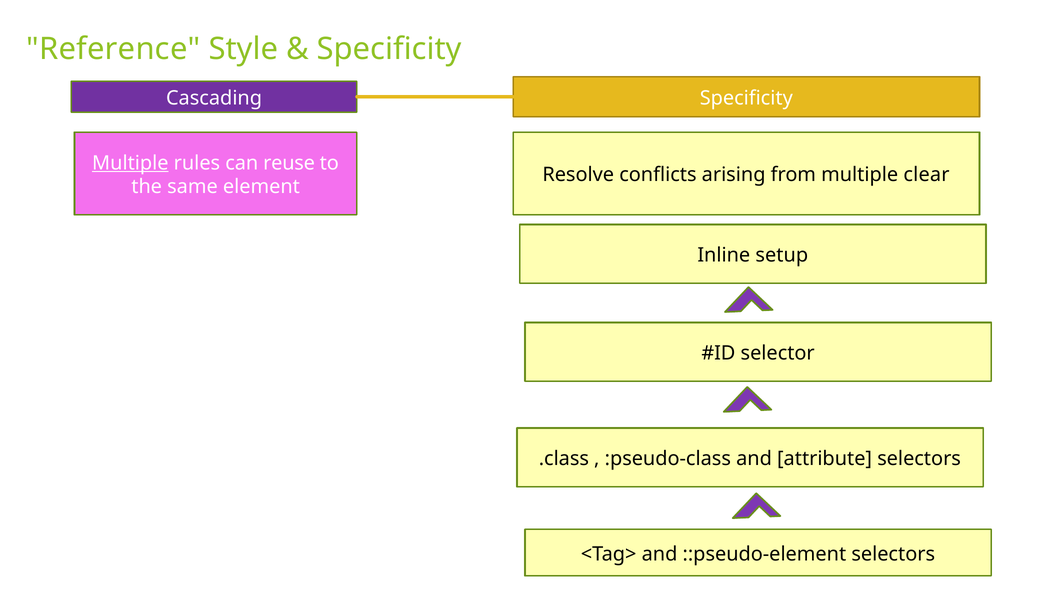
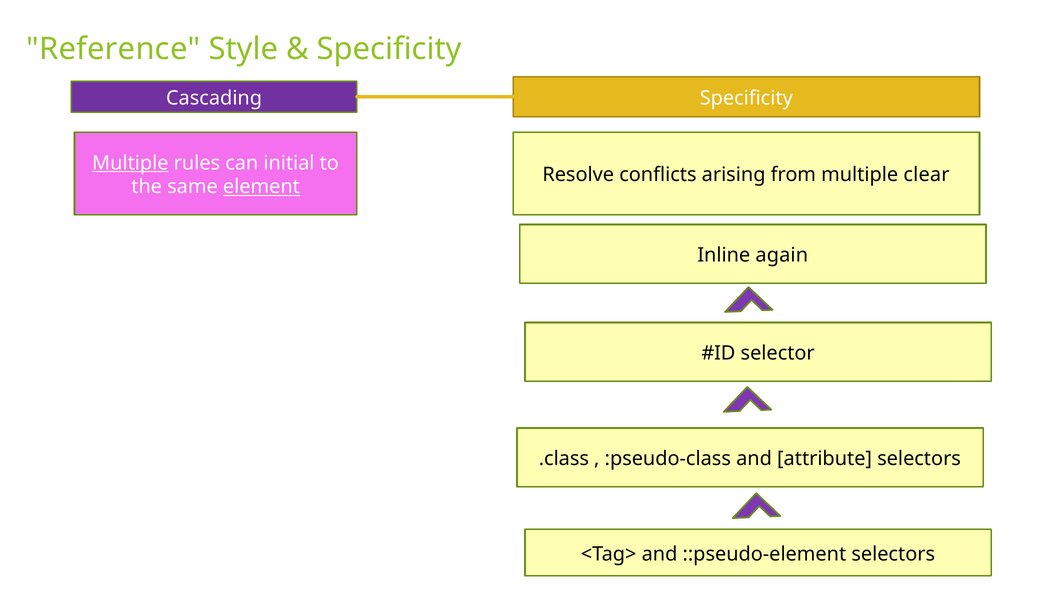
reuse: reuse -> initial (289, 163)
element underline: none -> present (261, 187)
setup: setup -> again (782, 255)
